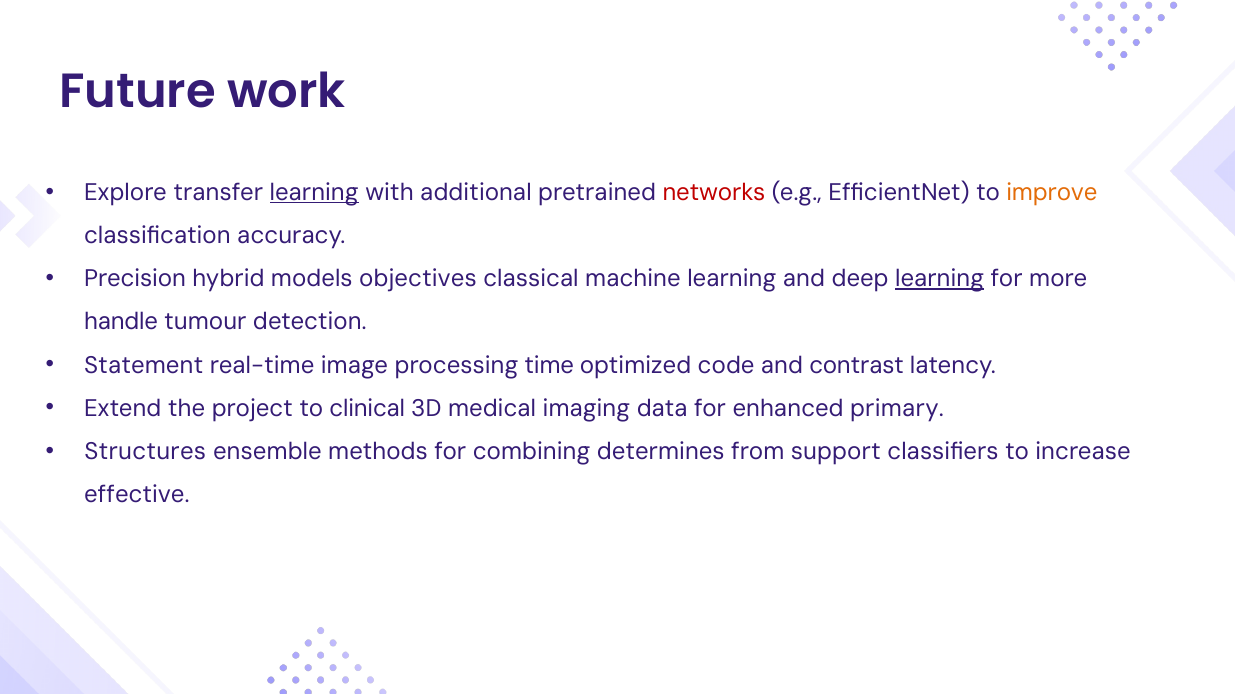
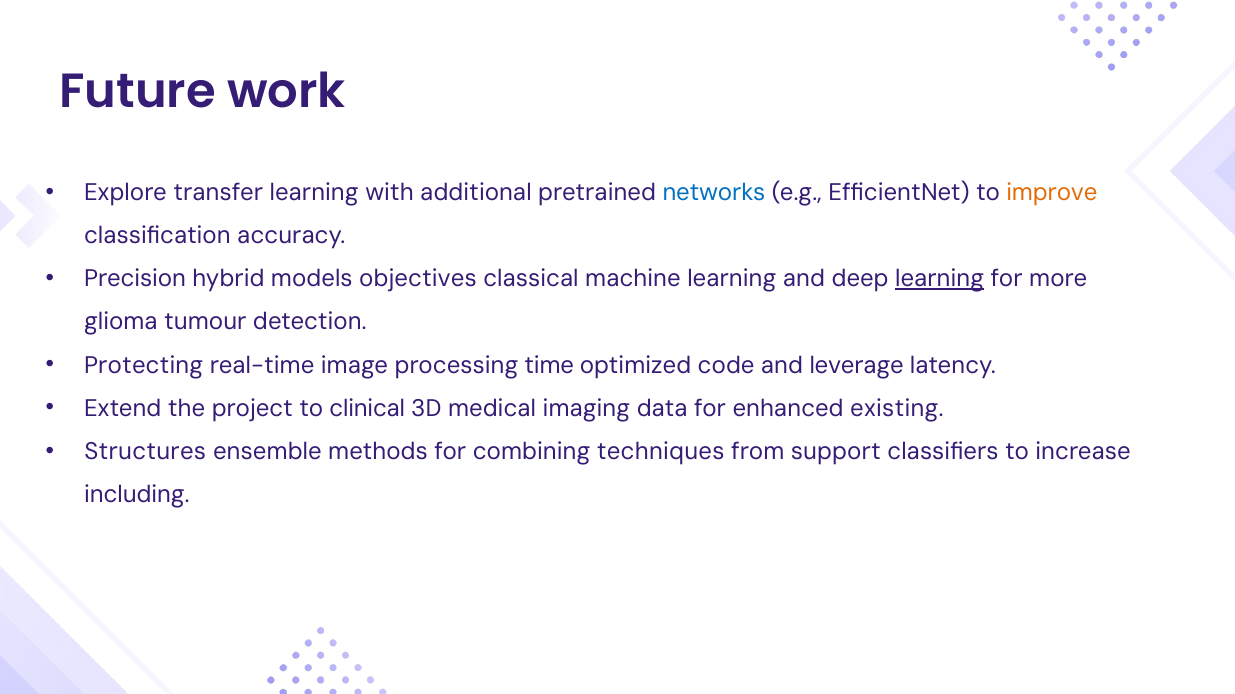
learning underline: present -> none (314, 193)
networks colour: red -> blue (714, 193)
handle: handle -> glioma (121, 322)
Statement: Statement -> Protecting (144, 365)
contrast: contrast -> leverage (857, 365)
primary: primary -> existing (897, 409)
determines: determines -> techniques (661, 452)
effective: effective -> including (137, 495)
